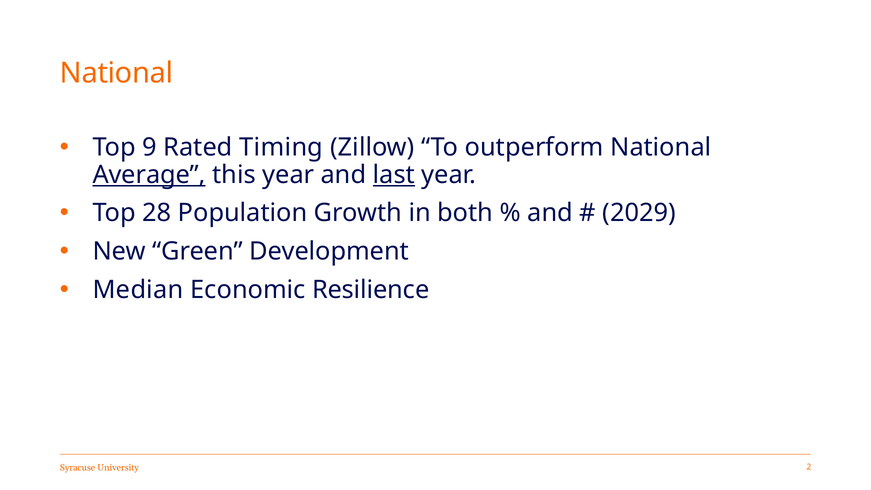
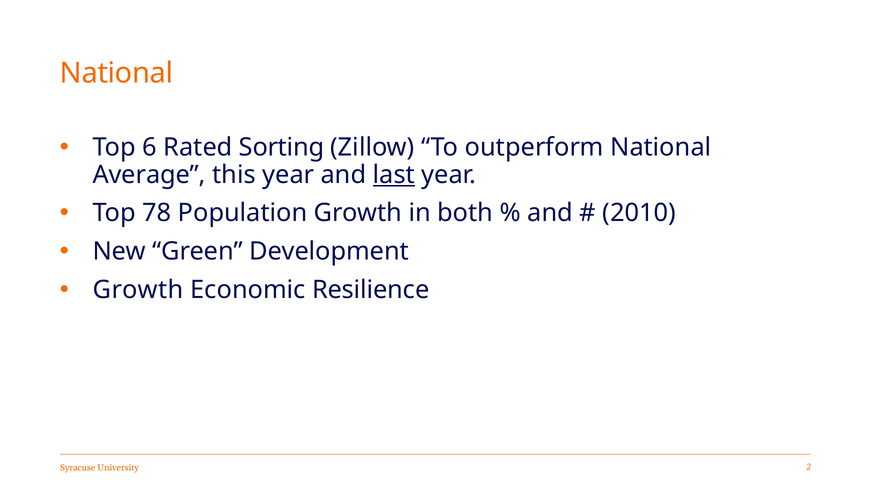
9: 9 -> 6 (150, 147)
Timing: Timing -> Sorting (282, 147)
Average underline: present -> none (149, 175)
28: 28 -> 78 (157, 213)
2029: 2029 -> 2010 (639, 213)
Median: Median -> Growth (138, 290)
